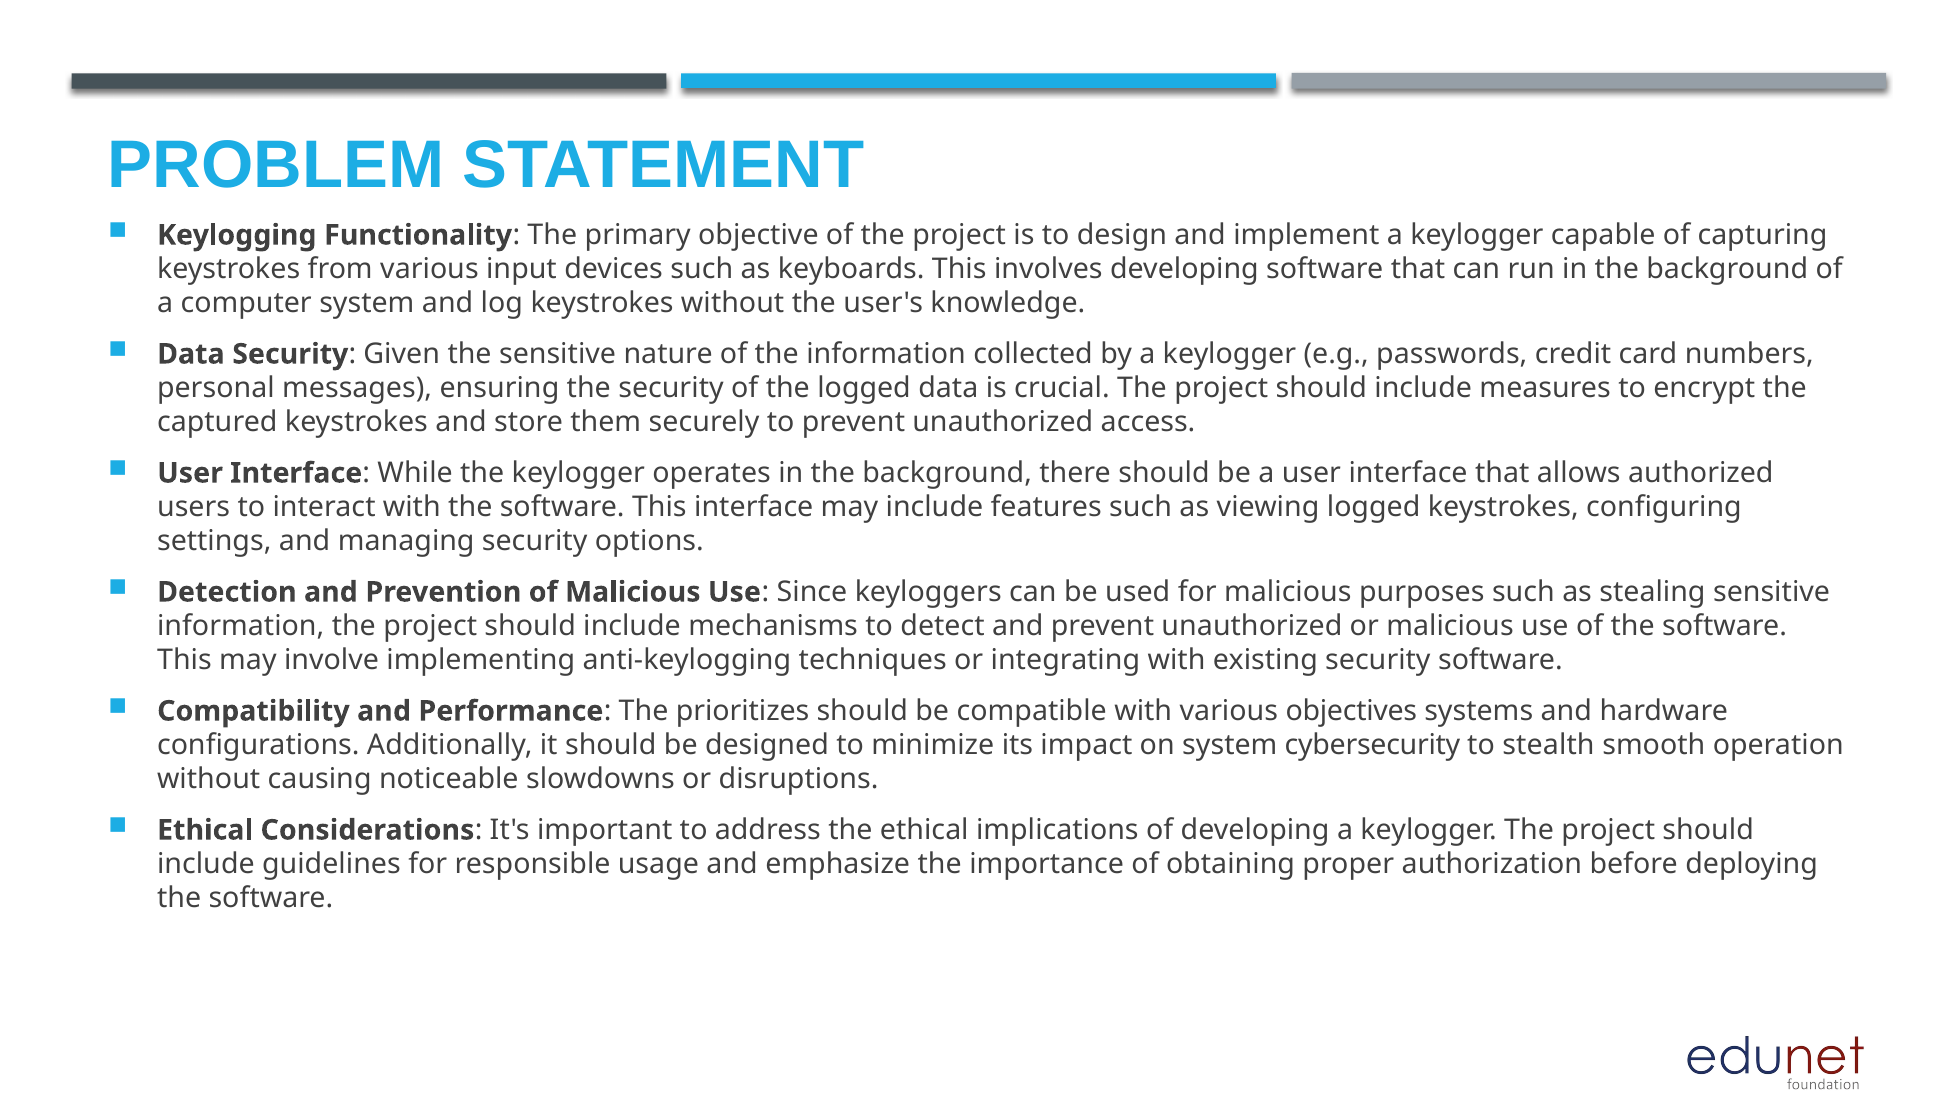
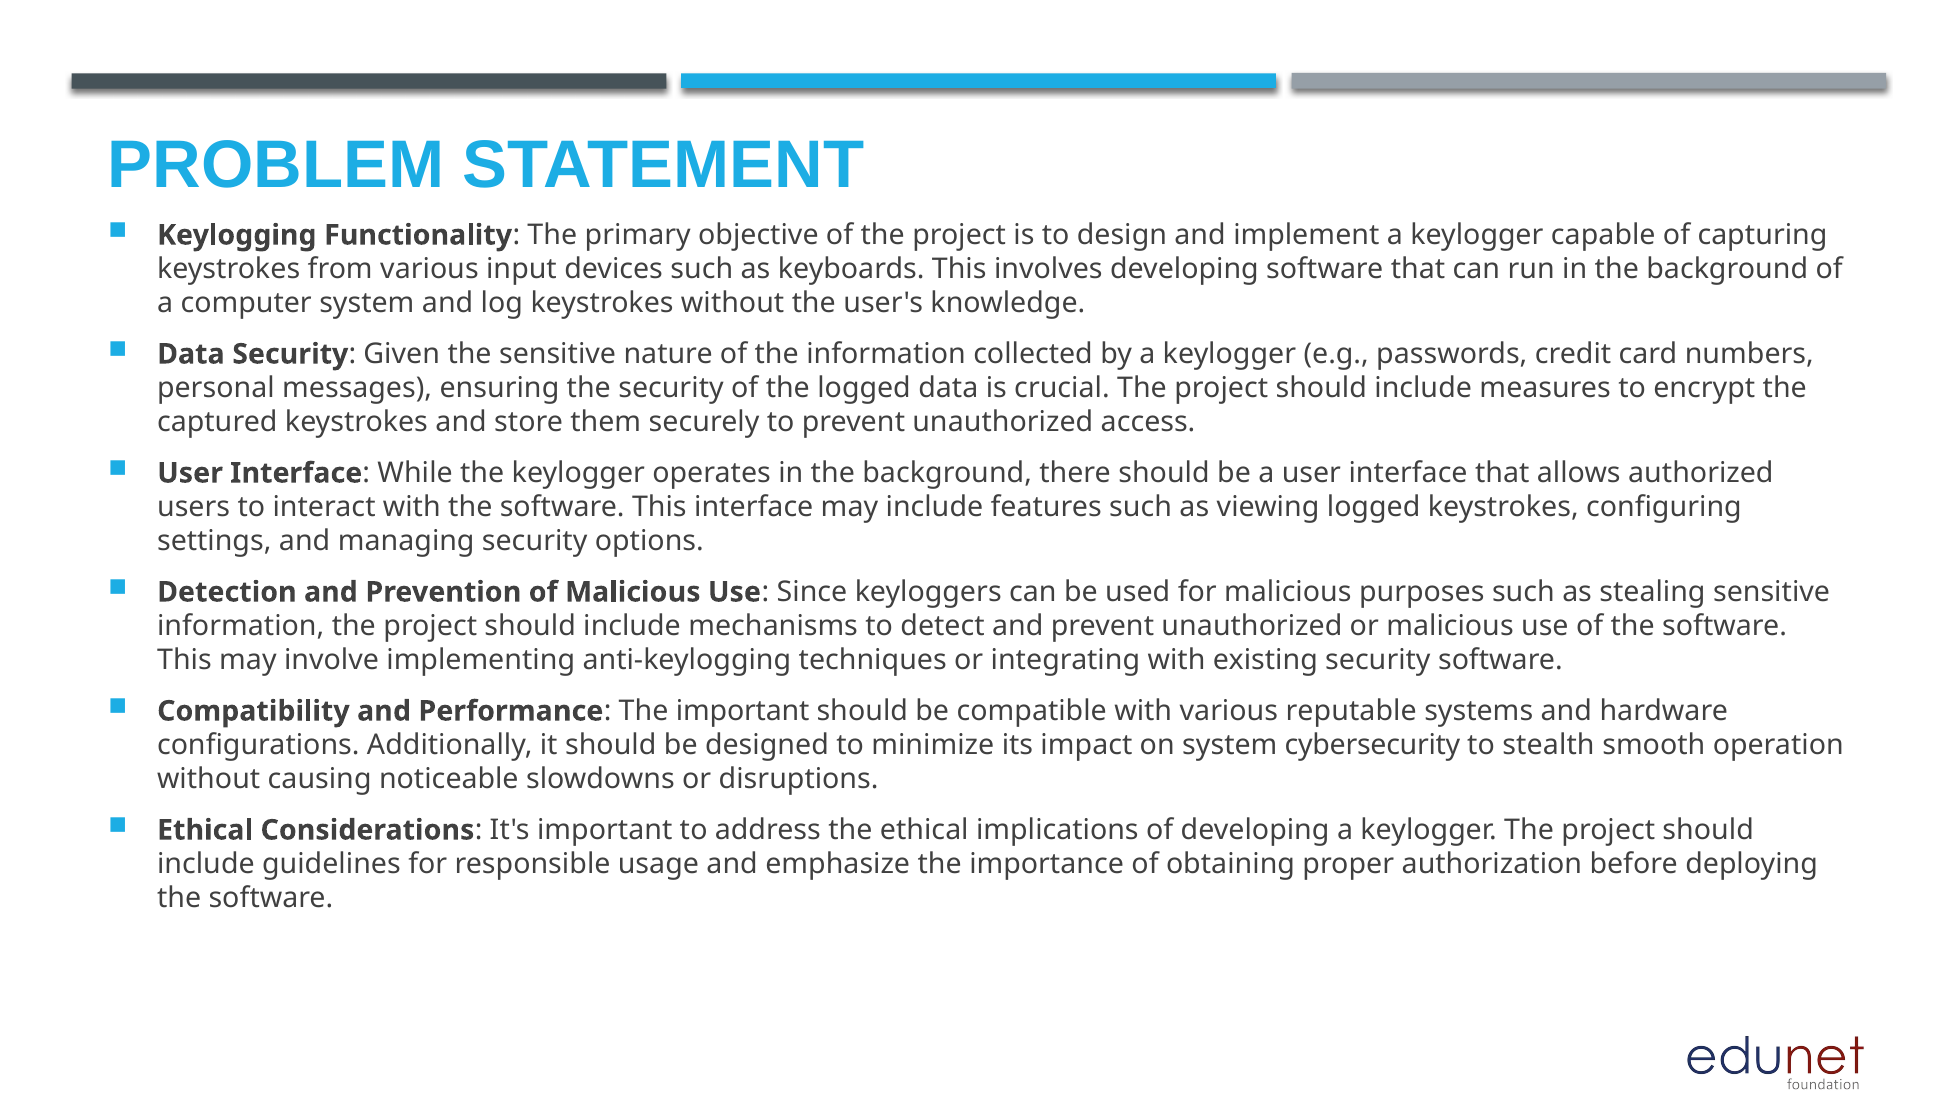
The prioritizes: prioritizes -> important (743, 711)
objectives: objectives -> reputable (1351, 711)
